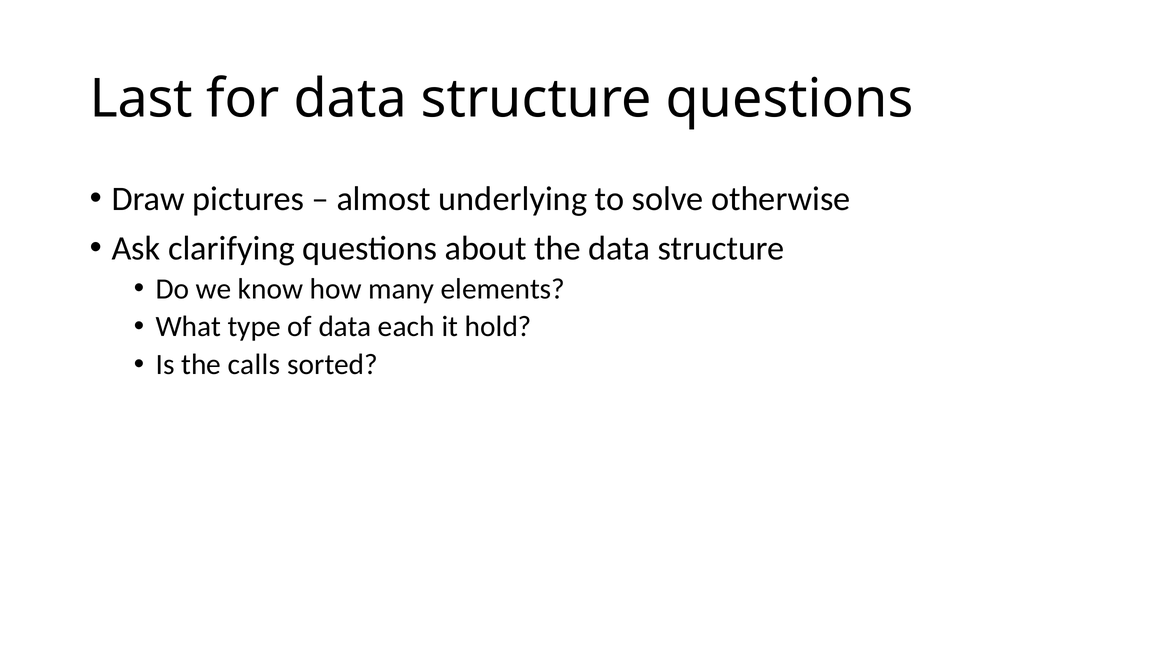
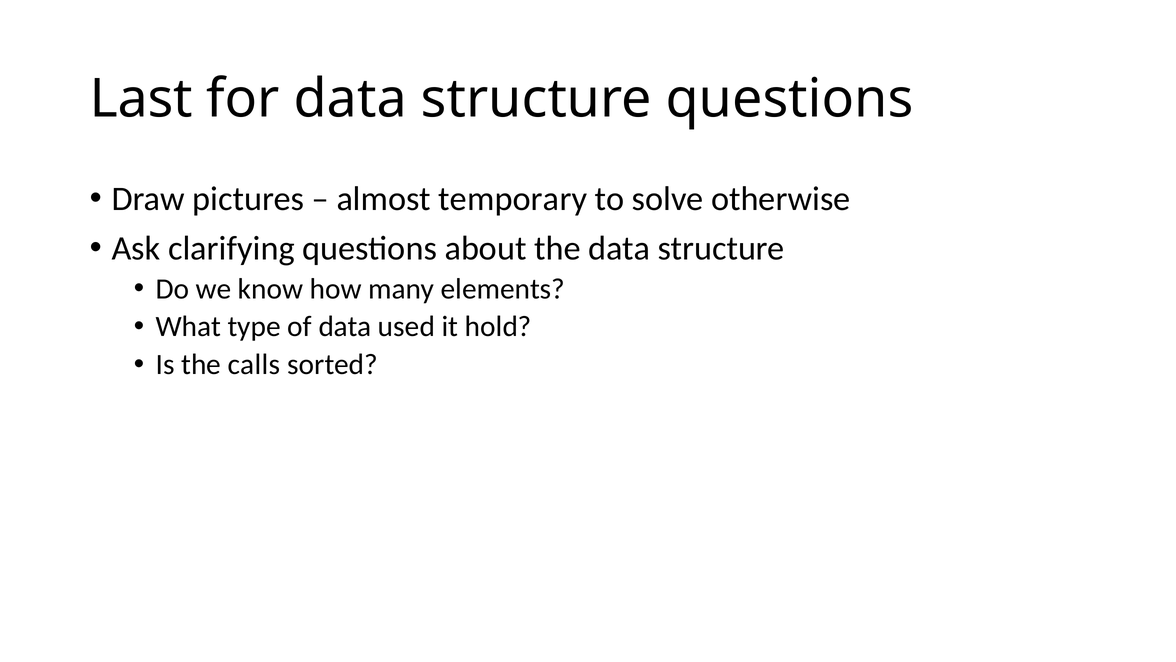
underlying: underlying -> temporary (513, 199)
each: each -> used (406, 327)
